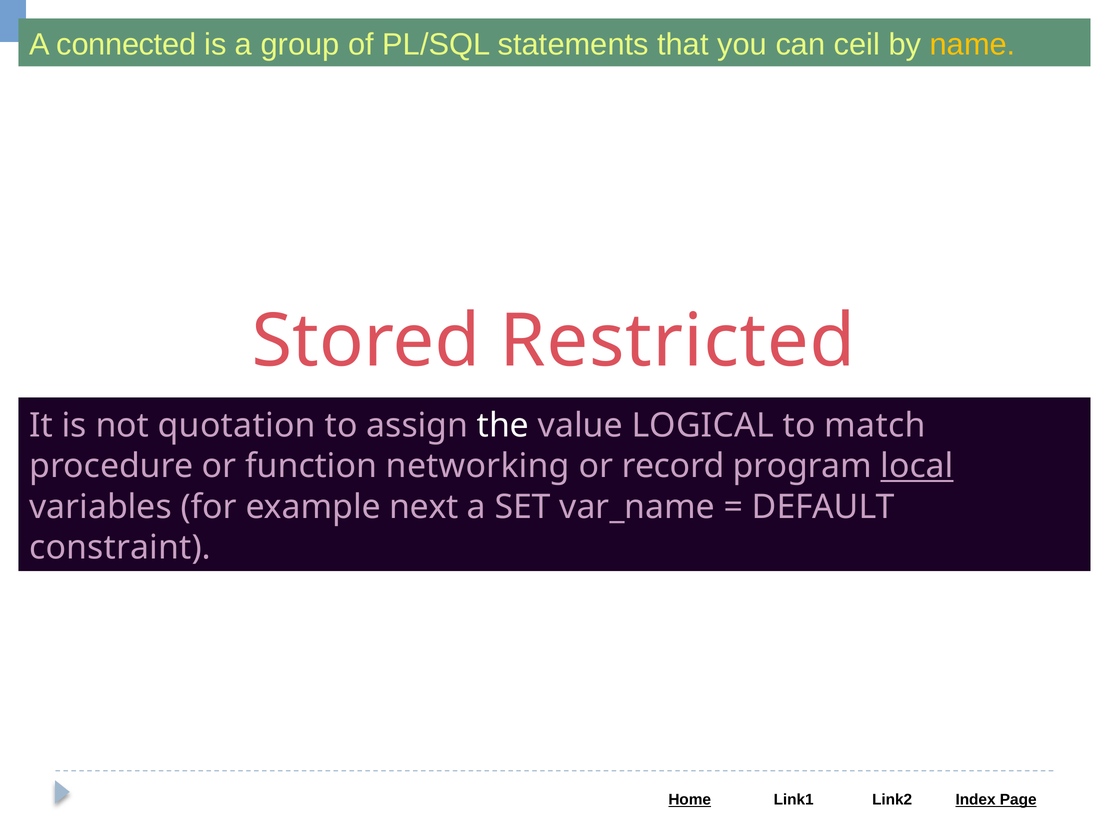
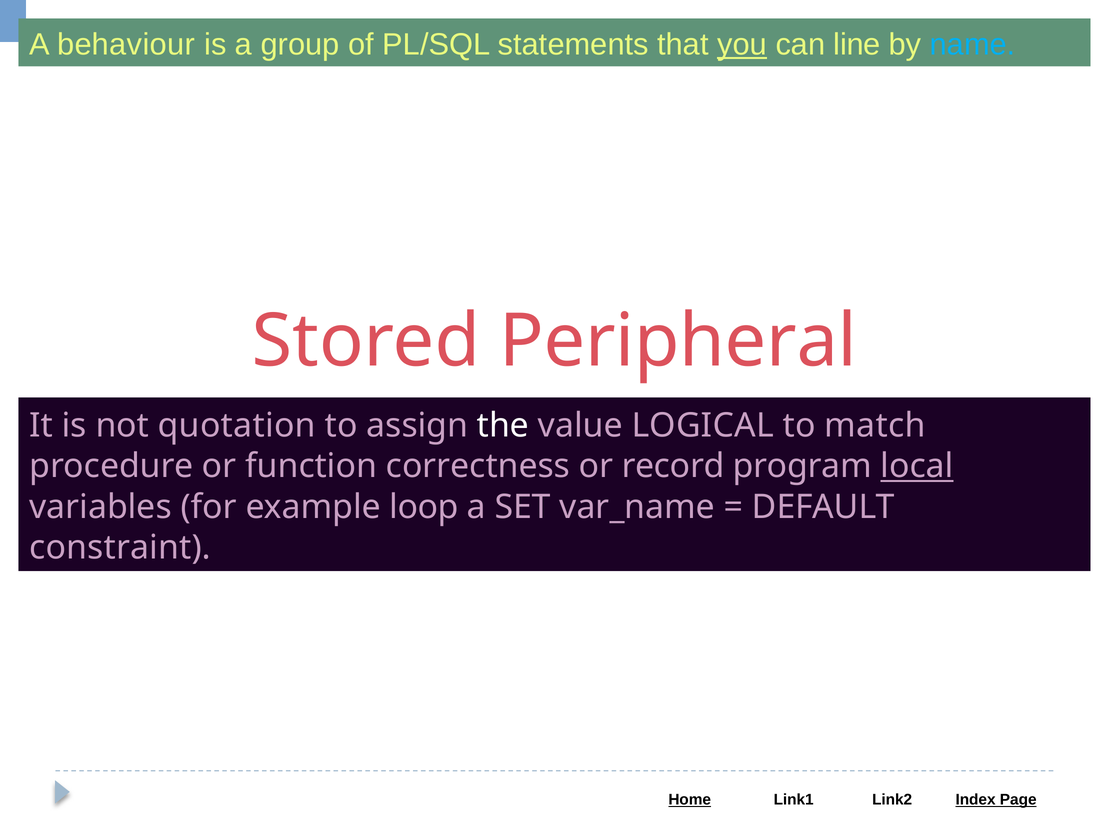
connected: connected -> behaviour (126, 45)
you underline: none -> present (742, 45)
ceil: ceil -> line (857, 45)
name colour: yellow -> light blue (973, 45)
Restricted: Restricted -> Peripheral (678, 341)
networking: networking -> correctness (478, 466)
next: next -> loop (424, 507)
